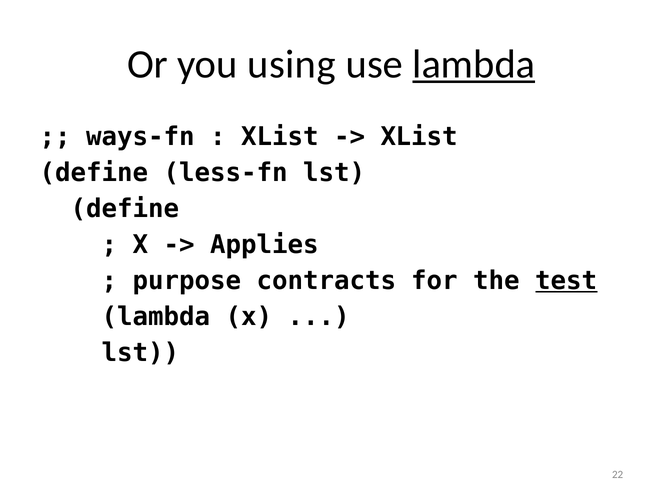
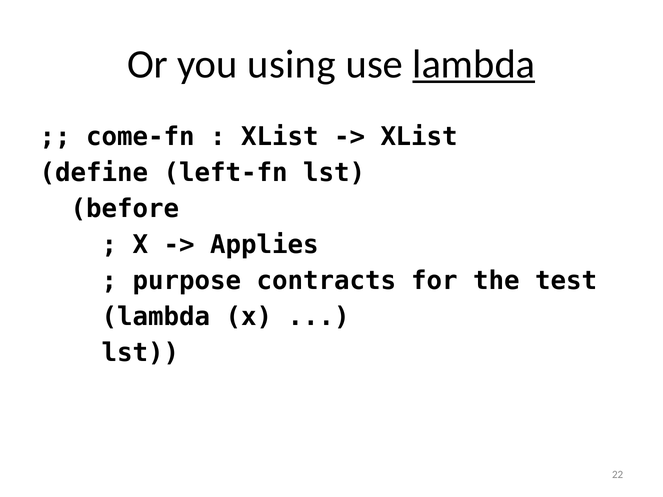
ways-fn: ways-fn -> come-fn (140, 137)
less-fn: less-fn -> left-fn (226, 173)
define: define -> before (125, 209)
test underline: present -> none (566, 281)
